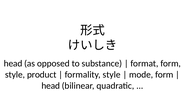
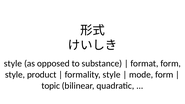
head: head -> style (13, 64)
head: head -> topic (51, 86)
